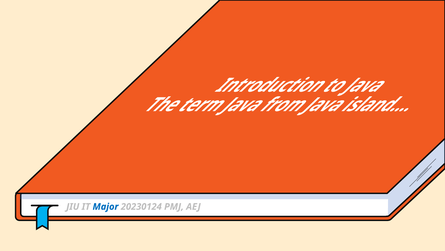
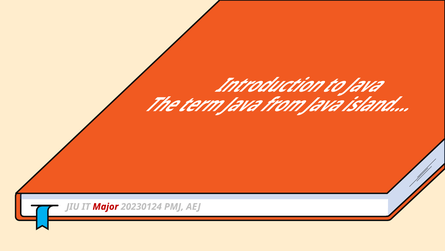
Major colour: blue -> red (106, 206)
